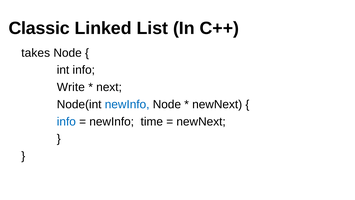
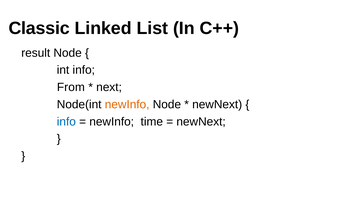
takes: takes -> result (36, 53)
Write: Write -> From (71, 87)
newInfo colour: blue -> orange (127, 104)
